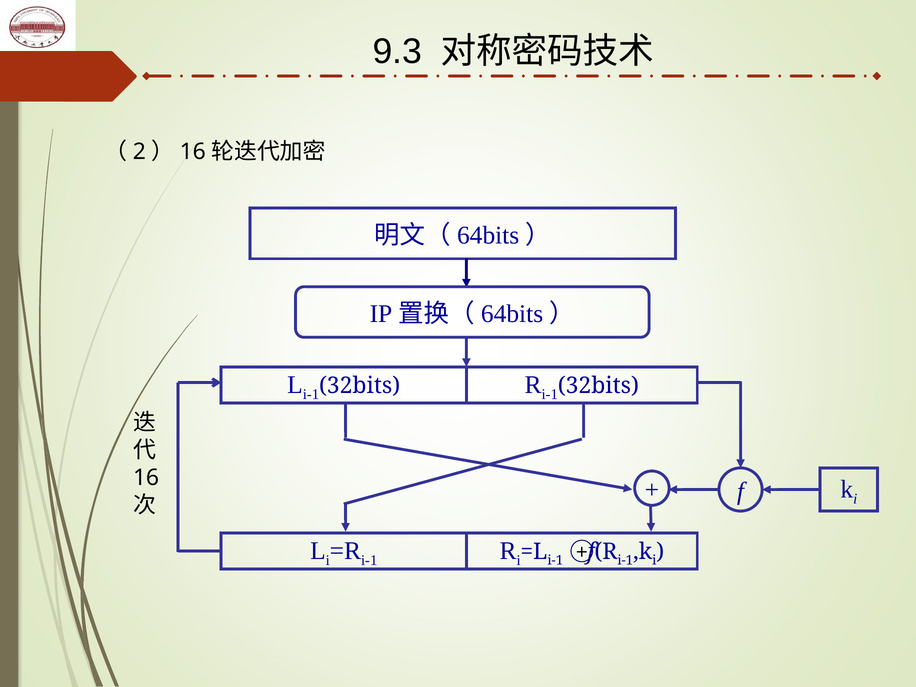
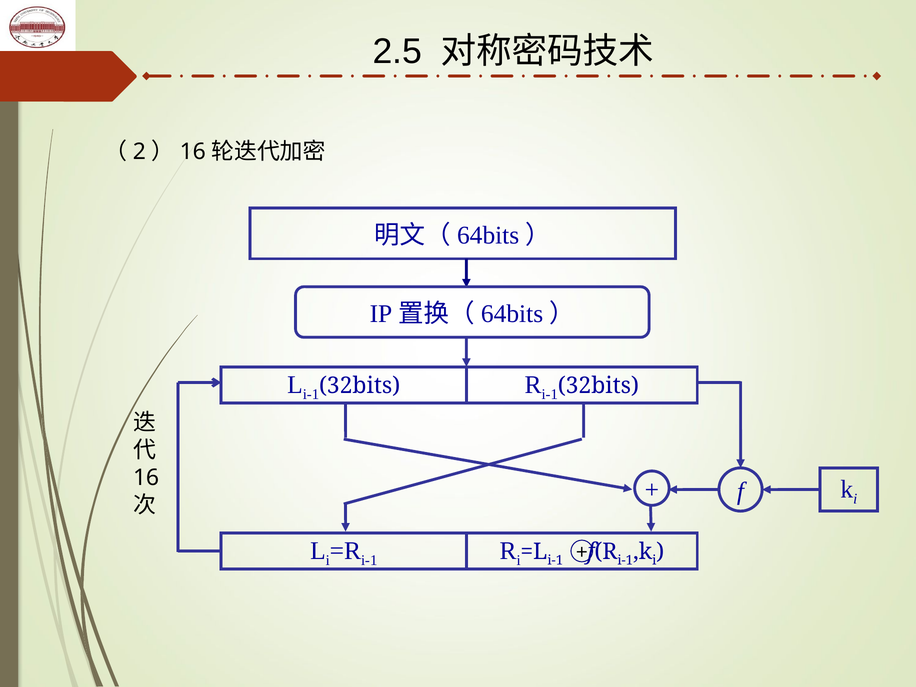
9.3: 9.3 -> 2.5 (397, 51)
